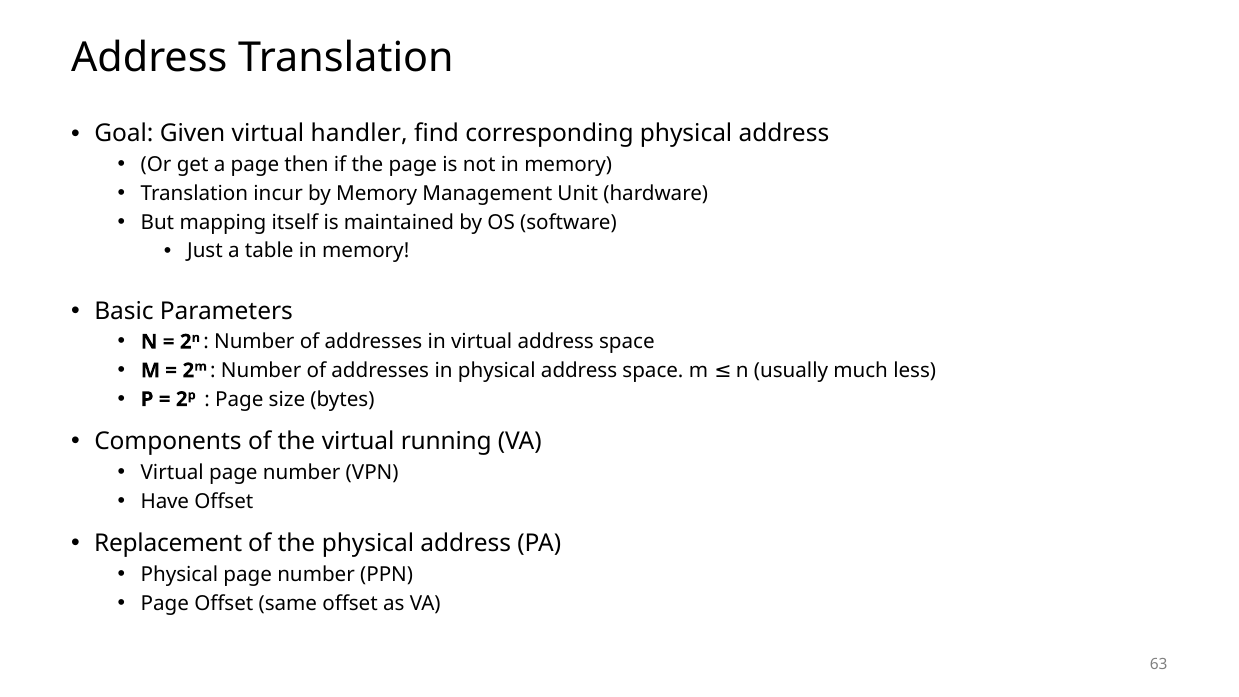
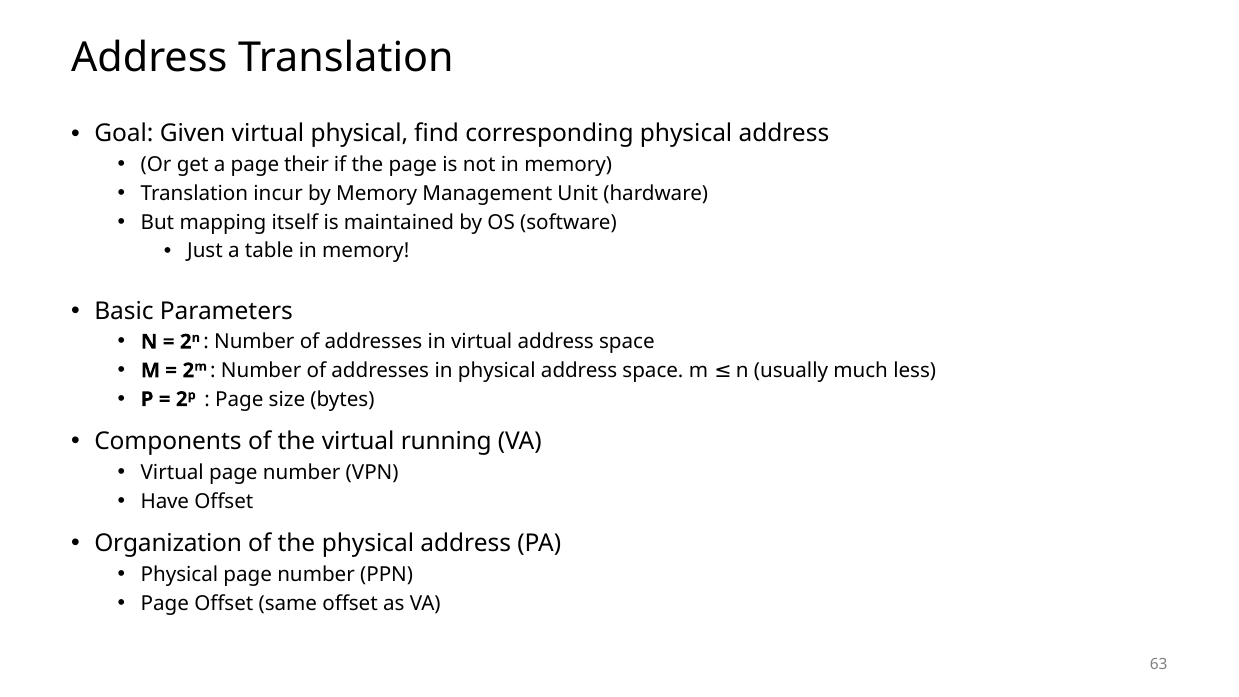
virtual handler: handler -> physical (359, 134)
then: then -> their (307, 165)
Replacement: Replacement -> Organization (168, 544)
